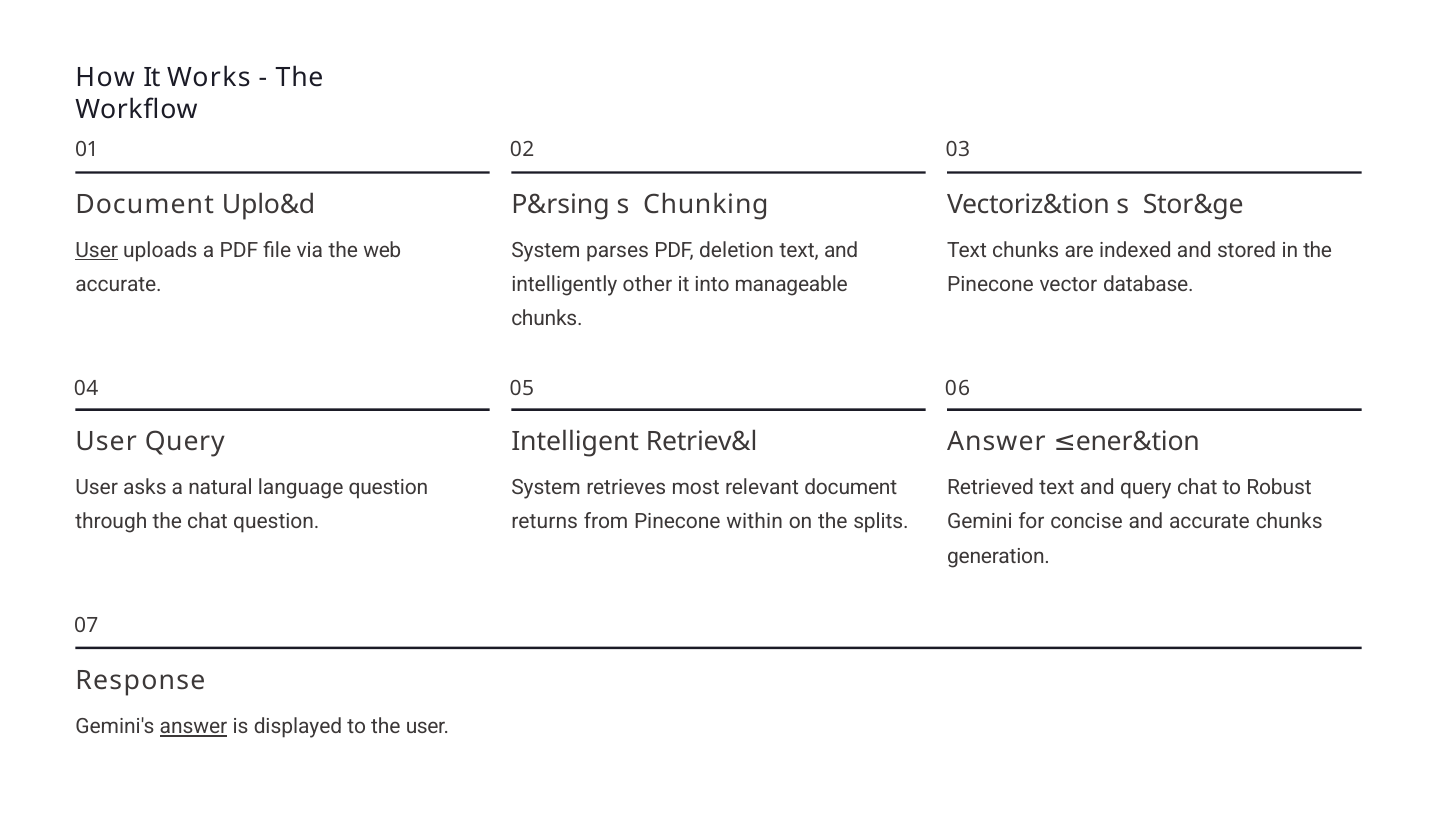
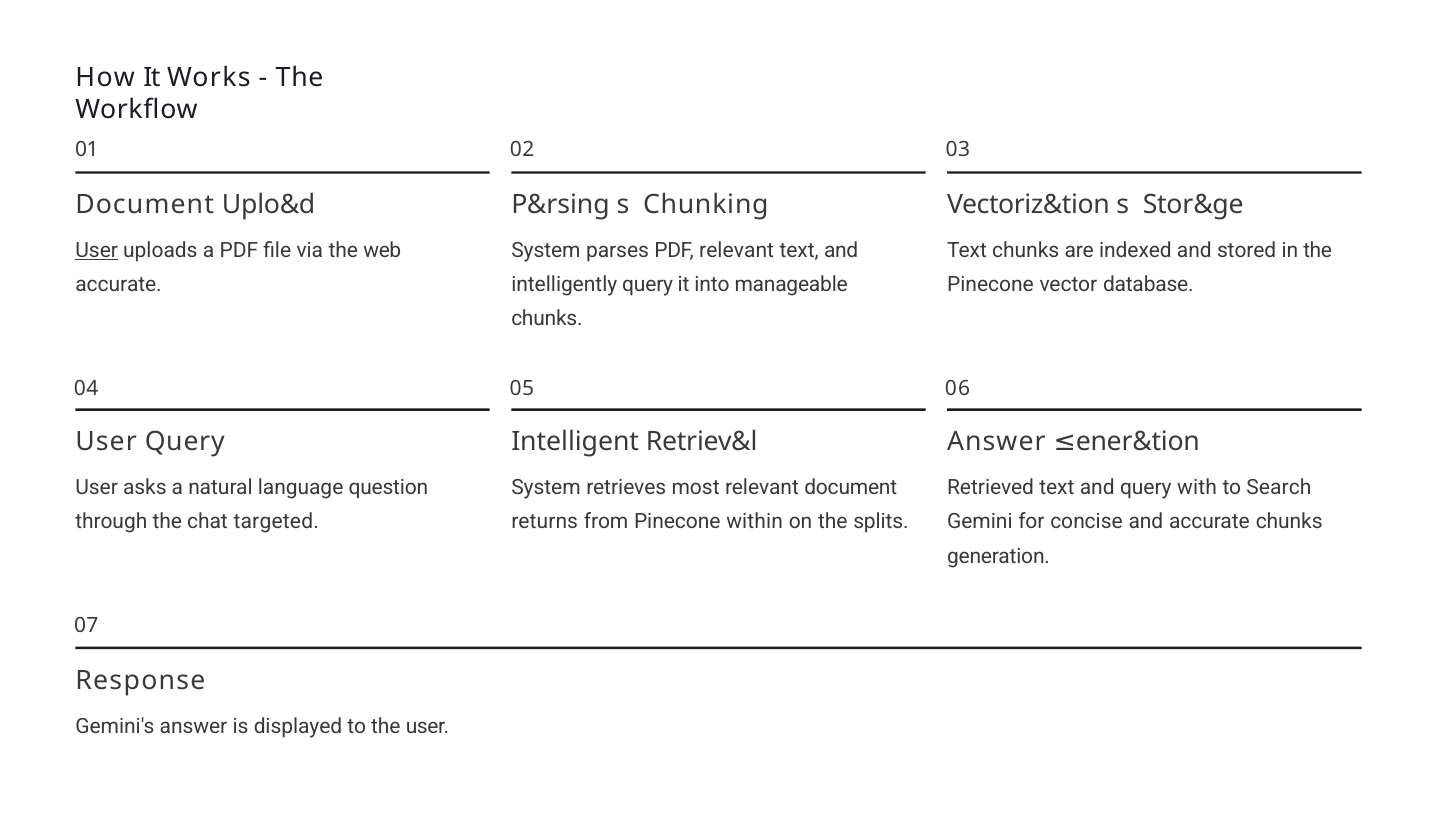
PDF deletion: deletion -> relevant (737, 250)
intelligently other: other -> query (648, 284)
query chat: chat -> with (1197, 487)
Robust: Robust -> Search (1279, 487)
chat question: question -> targeted (276, 522)
answer underline: present -> none (194, 727)
